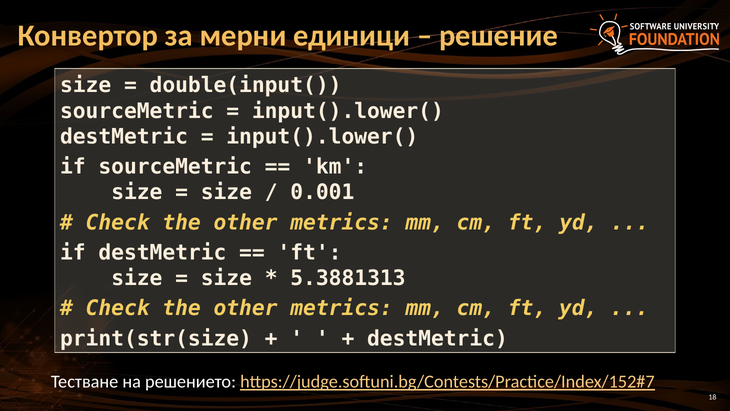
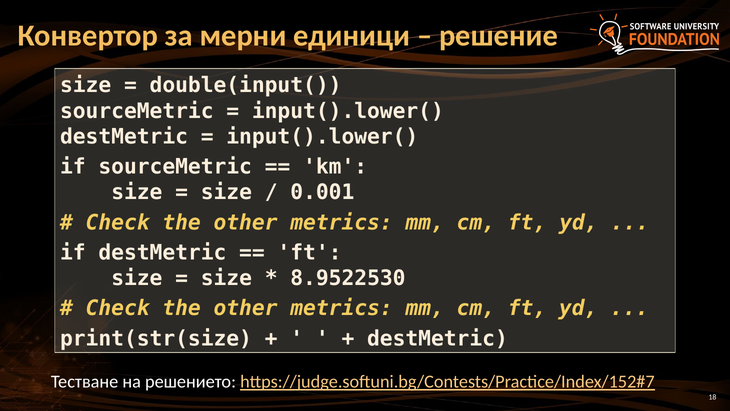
5.3881313: 5.3881313 -> 8.9522530 (348, 278)
